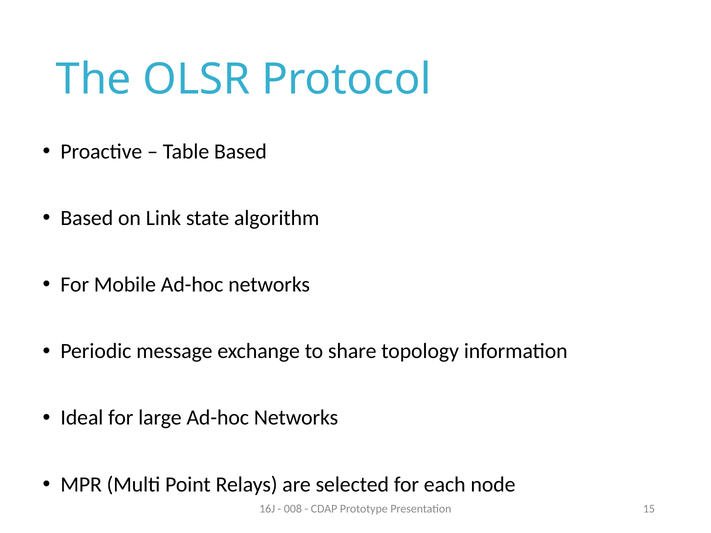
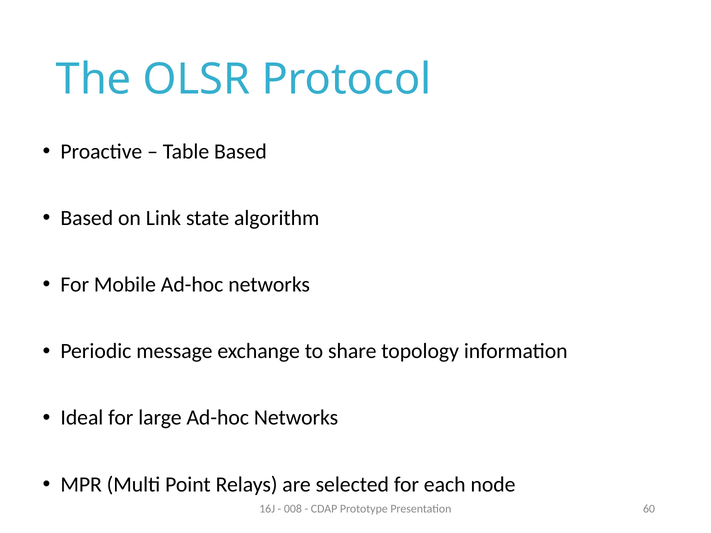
15: 15 -> 60 (649, 509)
